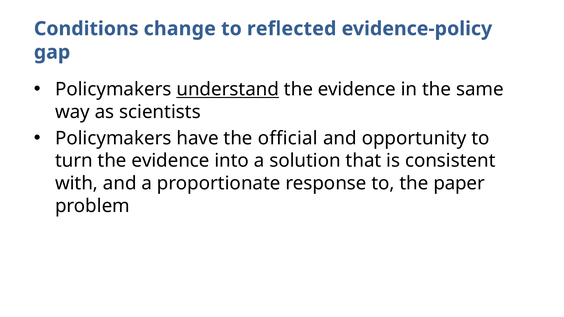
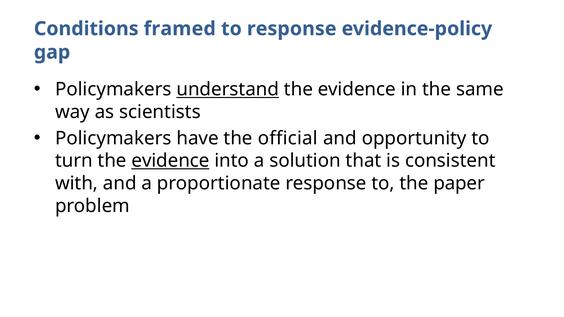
change: change -> framed (180, 29)
to reflected: reflected -> response (292, 29)
evidence underline: none -> present (171, 161)
